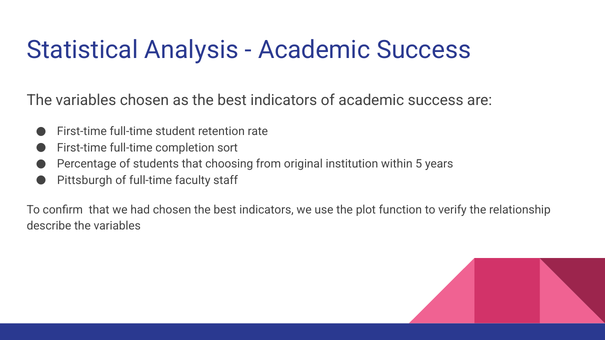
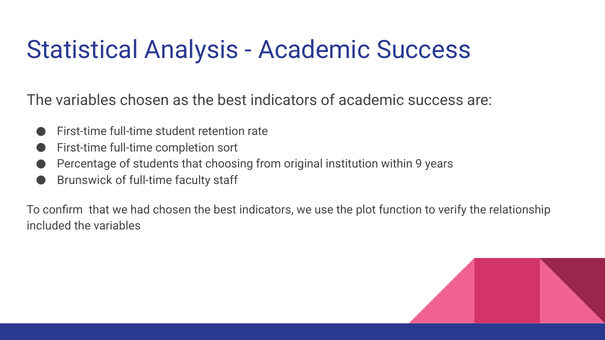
5: 5 -> 9 (419, 164)
Pittsburgh: Pittsburgh -> Brunswick (85, 180)
describe: describe -> included (49, 226)
